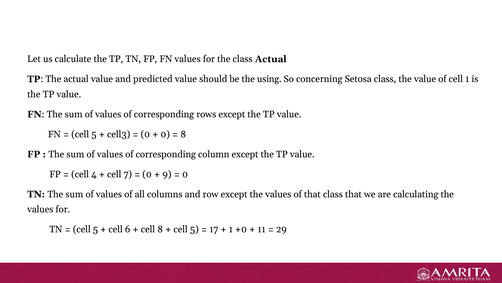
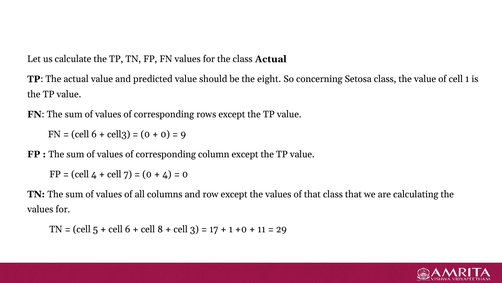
using: using -> eight (269, 79)
5: 5 -> 6 (94, 134)
8: 8 -> 9 (183, 134)
9: 9 -> 4 (167, 174)
5: 5 -> 3 (194, 229)
